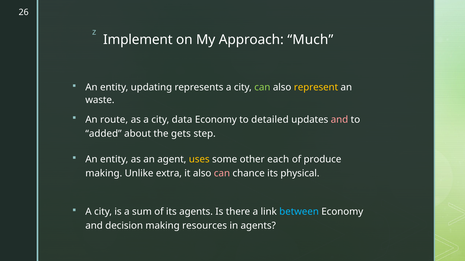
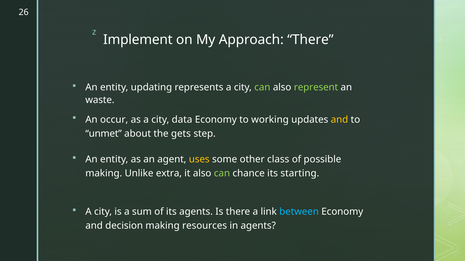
Approach Much: Much -> There (310, 40)
represent colour: yellow -> light green (316, 88)
route: route -> occur (114, 120)
detailed: detailed -> working (270, 120)
and colour: pink -> yellow (339, 120)
added: added -> unmet (104, 134)
each: each -> class (278, 160)
produce: produce -> possible (322, 160)
can colour: pink -> light green (222, 174)
physical: physical -> starting (300, 174)
